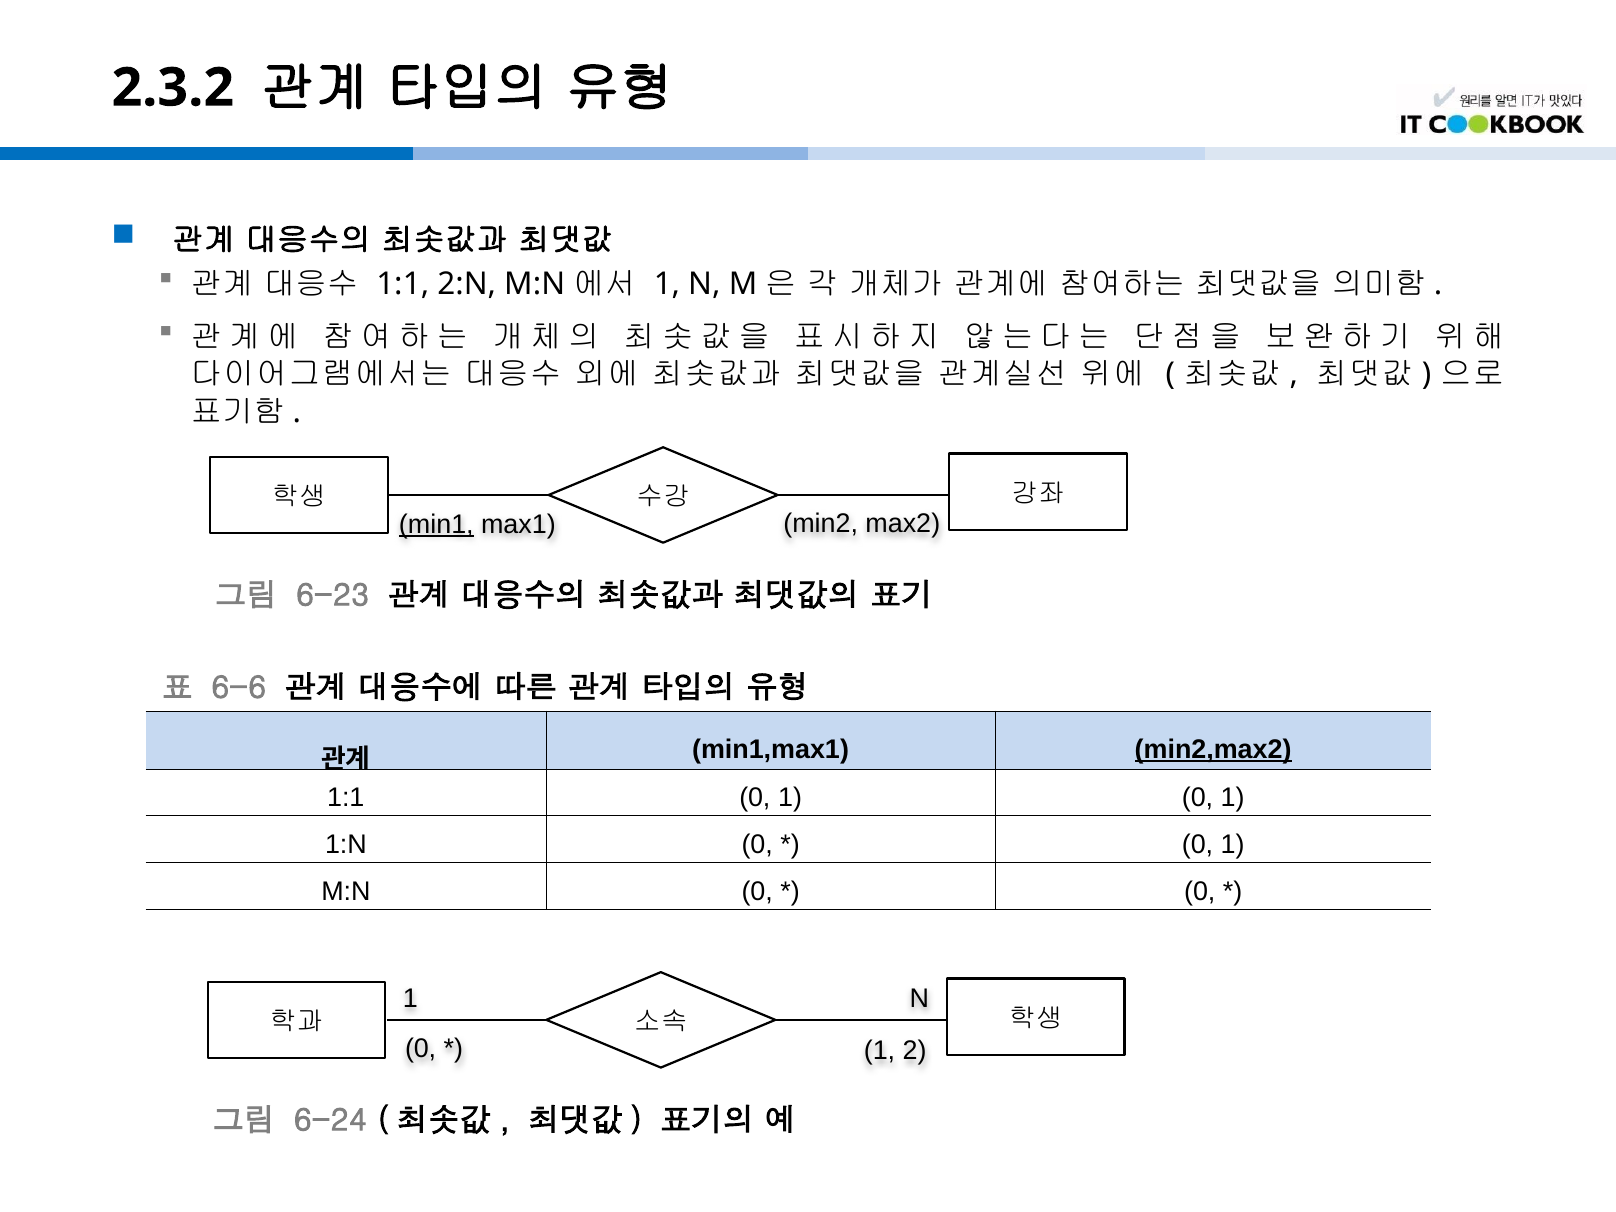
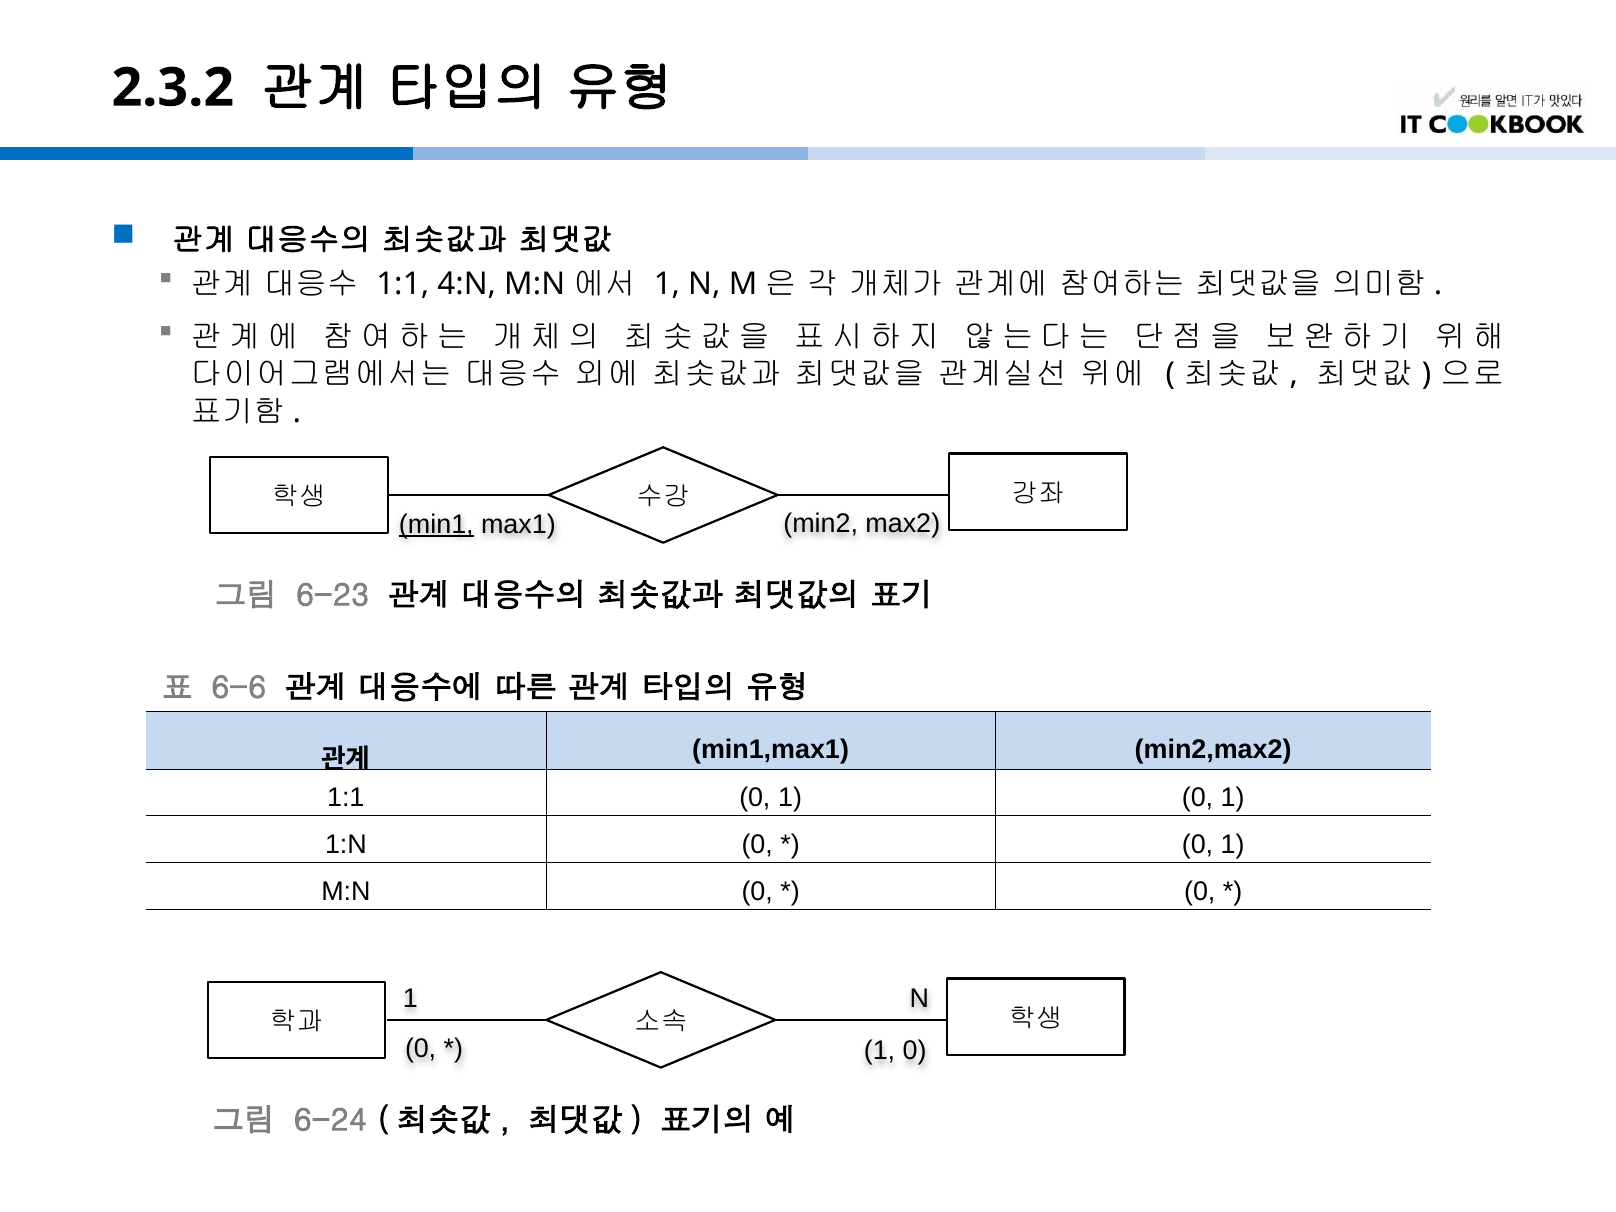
2:N: 2:N -> 4:N (467, 284)
min2,max2 underline: present -> none (1213, 749)
2: 2 -> 0 (915, 1051)
